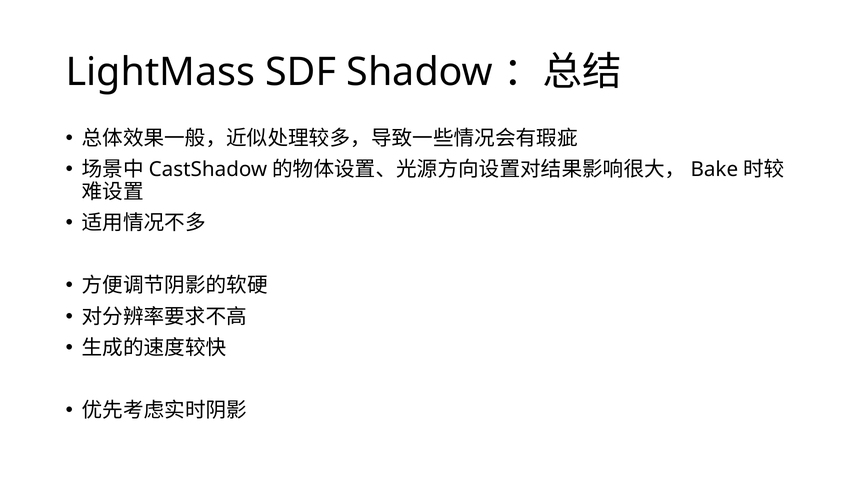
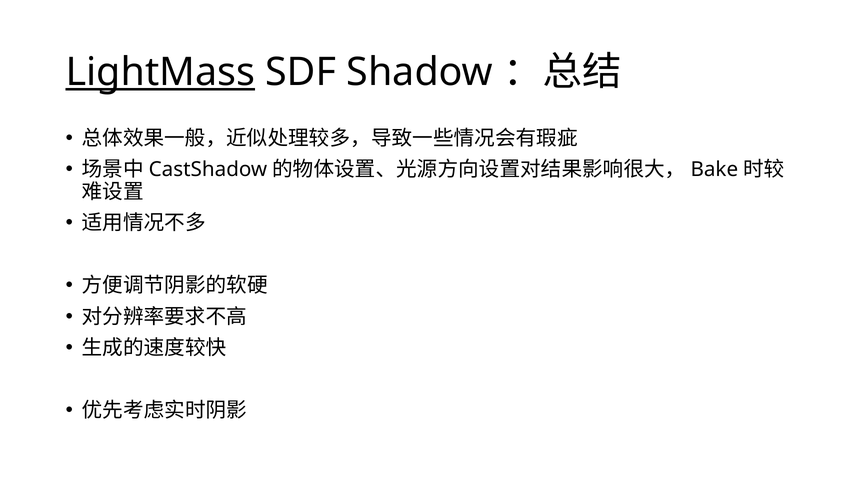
LightMass underline: none -> present (160, 72)
